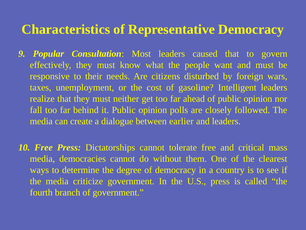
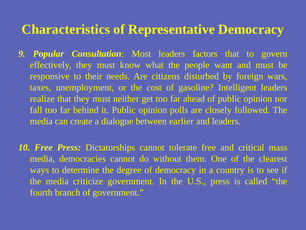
caused: caused -> factors (205, 54)
